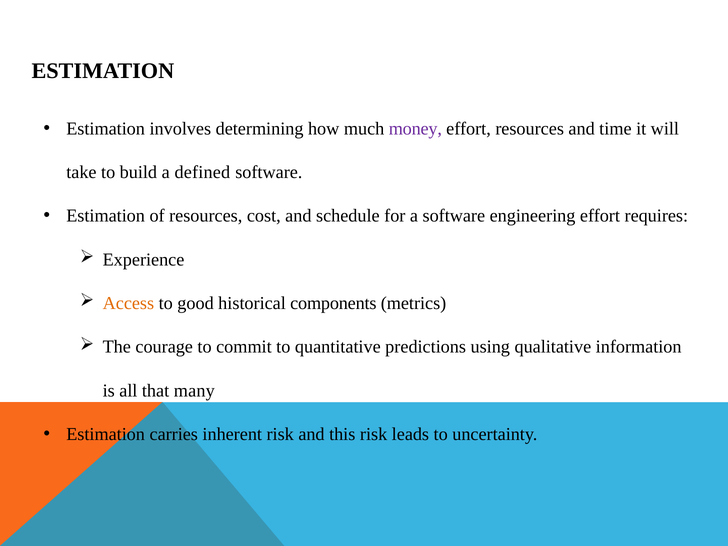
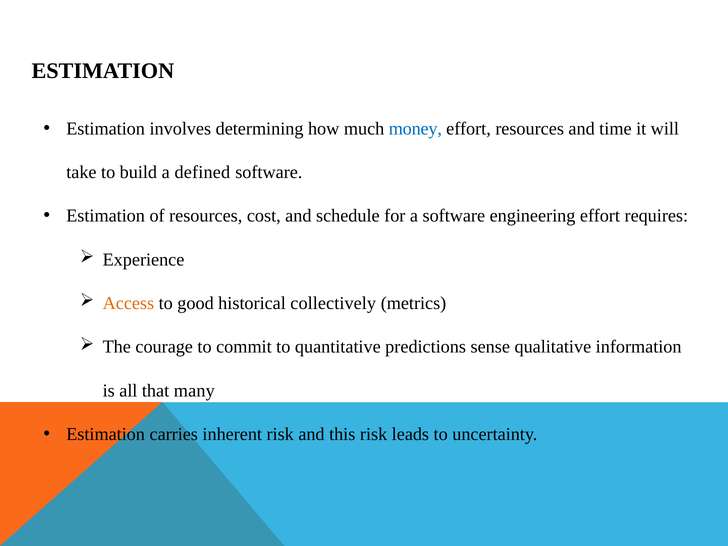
money colour: purple -> blue (415, 129)
components: components -> collectively (333, 303)
using: using -> sense (490, 347)
